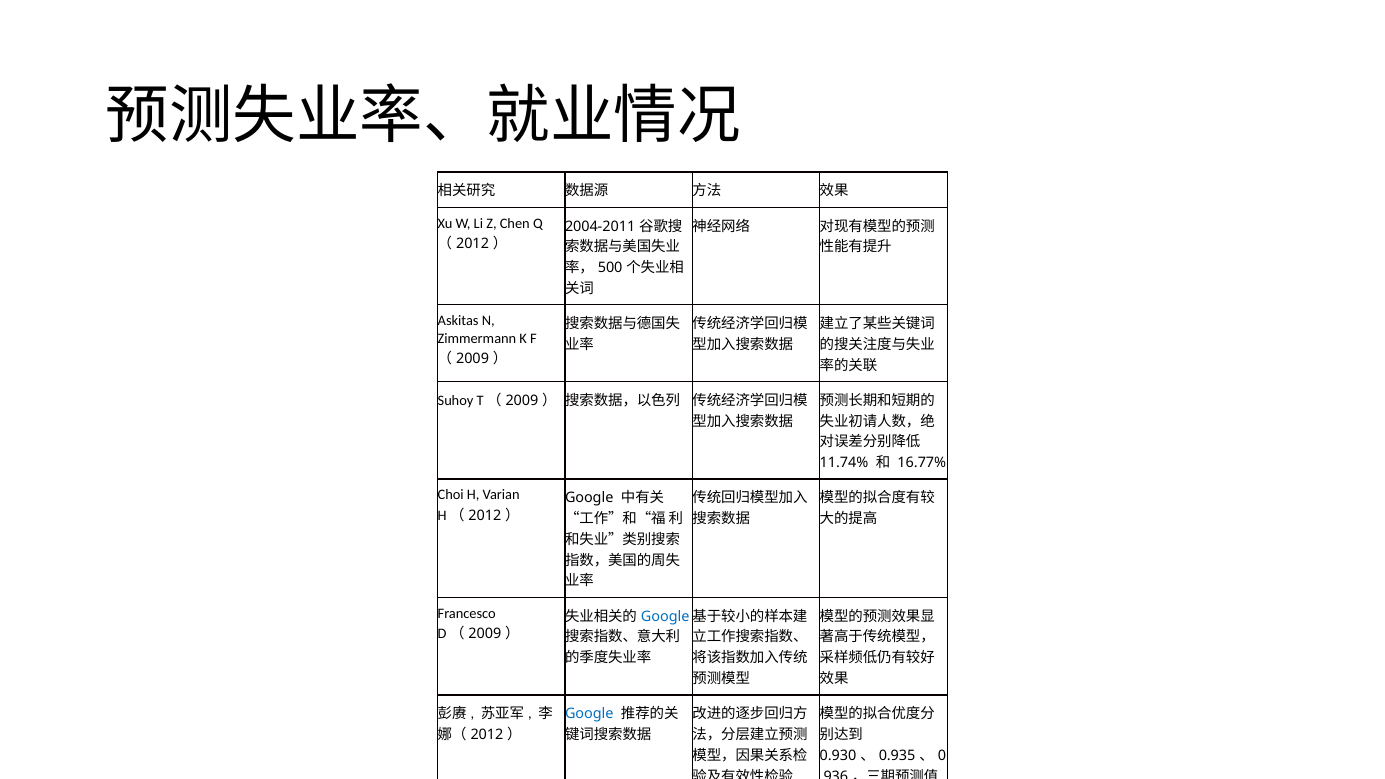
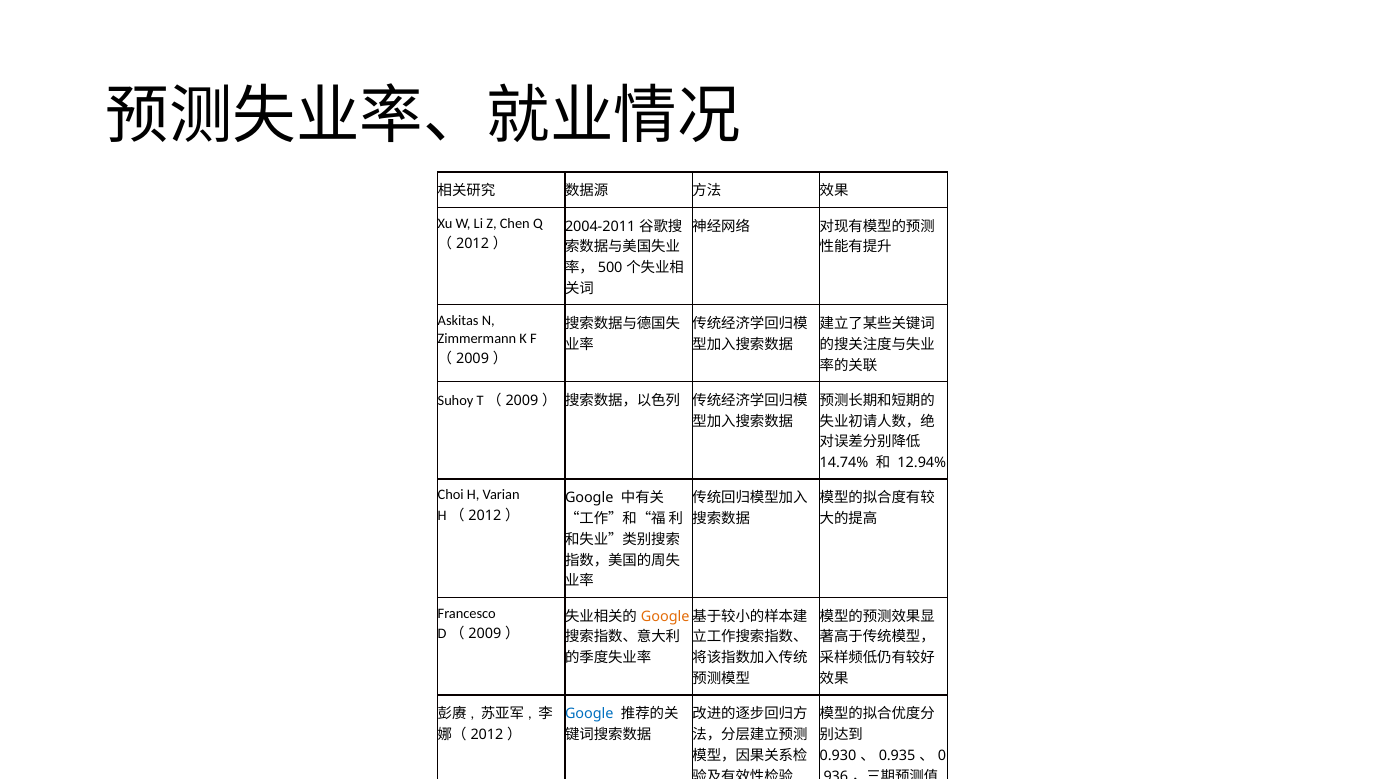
11.74%: 11.74% -> 14.74% (844, 463)
16.77%: 16.77% -> 12.94% (922, 463)
Google colour: blue -> orange (665, 616)
